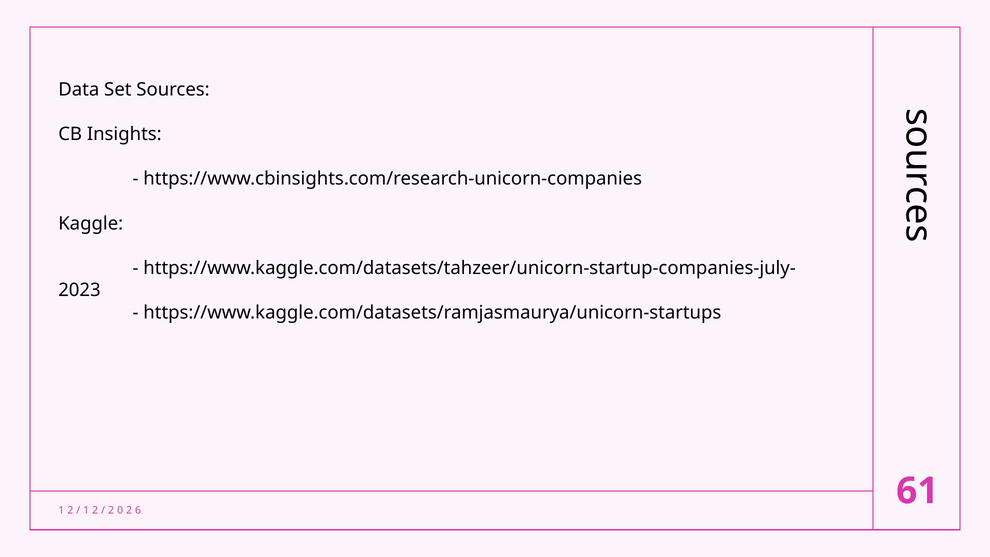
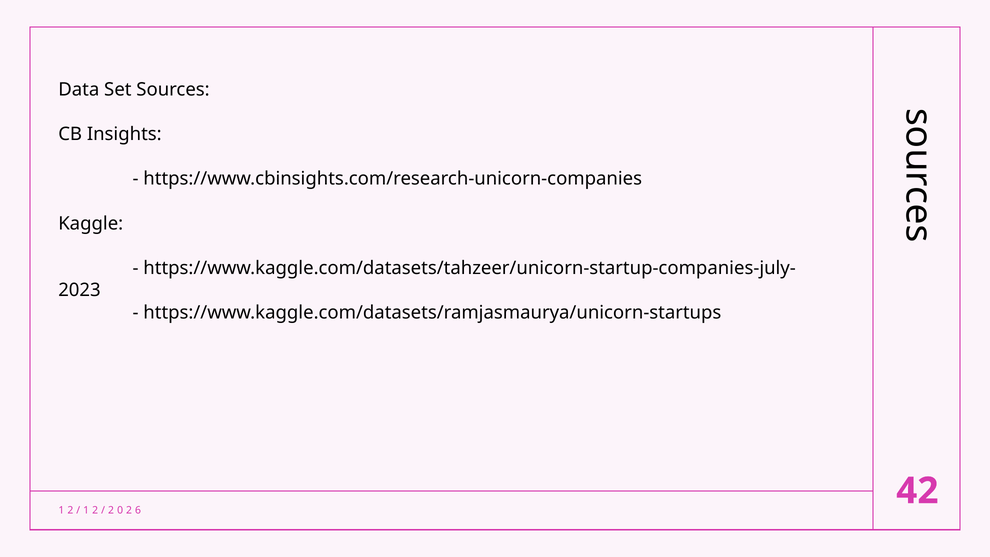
61: 61 -> 42 (917, 491)
